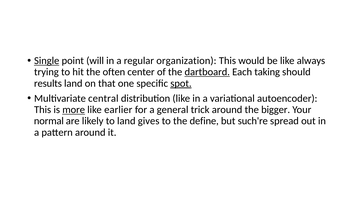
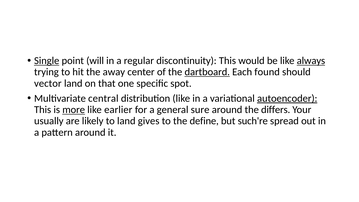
organization: organization -> discontinuity (186, 61)
always underline: none -> present (311, 61)
often: often -> away (114, 72)
taking: taking -> found (267, 72)
results: results -> vector (48, 83)
spot underline: present -> none (181, 83)
autoencoder underline: none -> present (287, 98)
trick: trick -> sure (200, 110)
bigger: bigger -> differs (276, 110)
normal: normal -> usually (49, 121)
